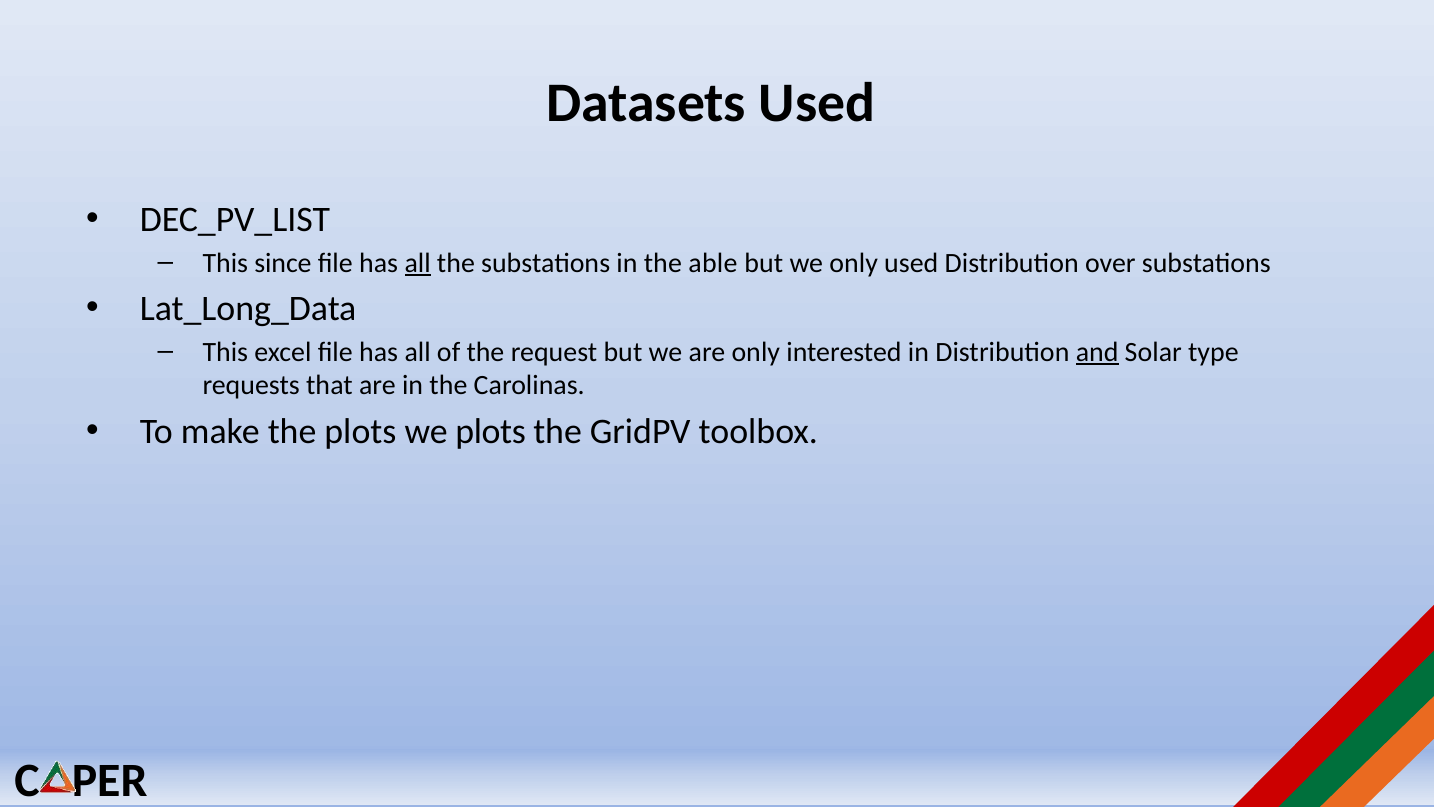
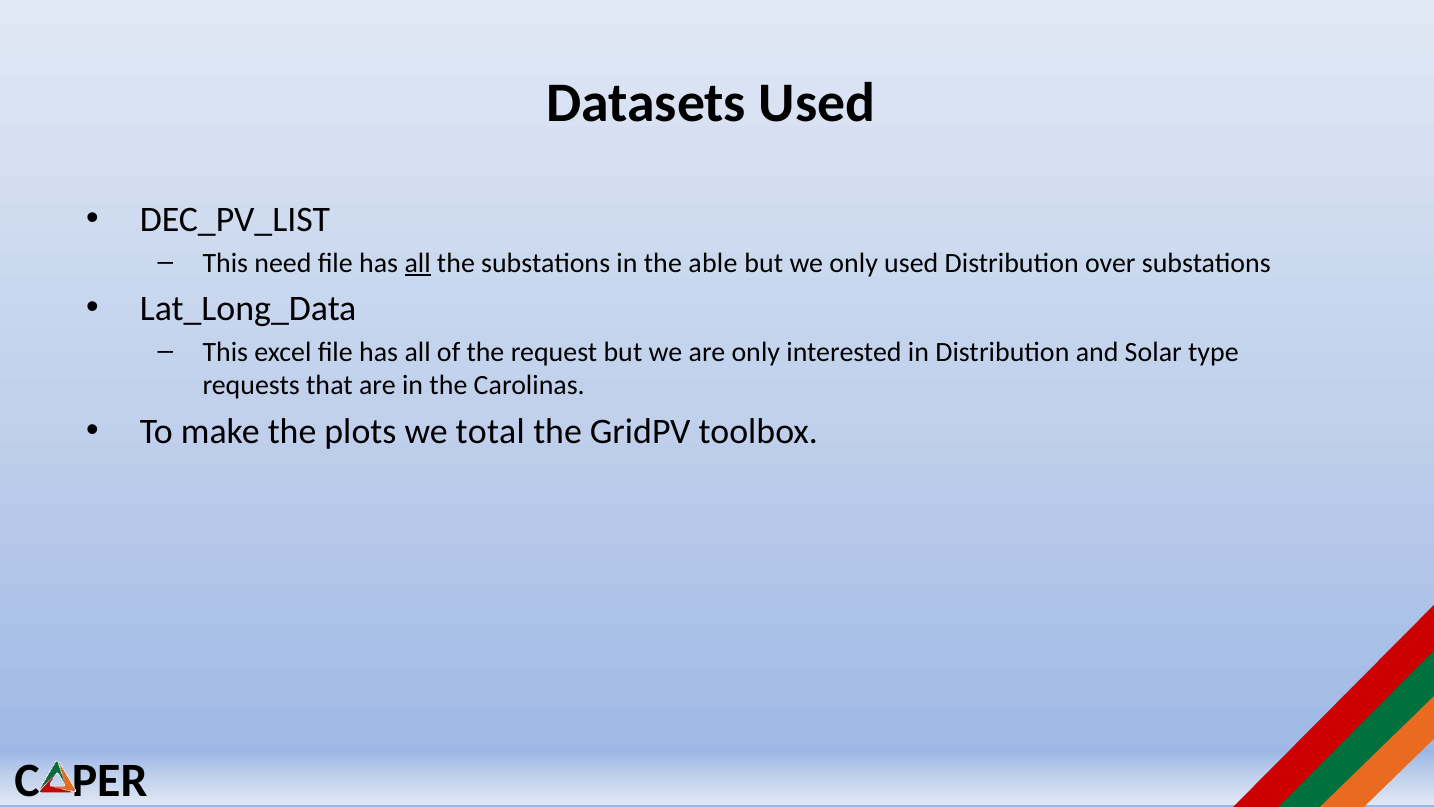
since: since -> need (283, 263)
and underline: present -> none (1097, 352)
we plots: plots -> total (490, 432)
